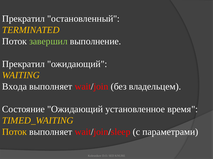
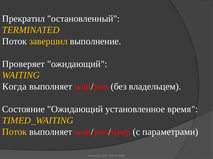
завершил colour: light green -> yellow (48, 41)
Прекратил: Прекратил -> Проверяет (23, 64)
Входа: Входа -> Когда (14, 87)
